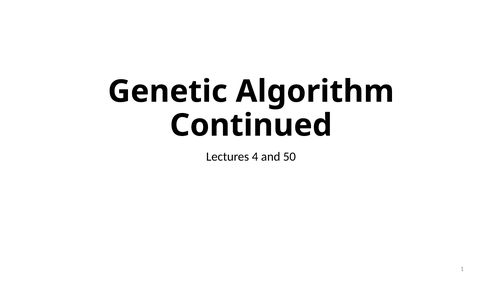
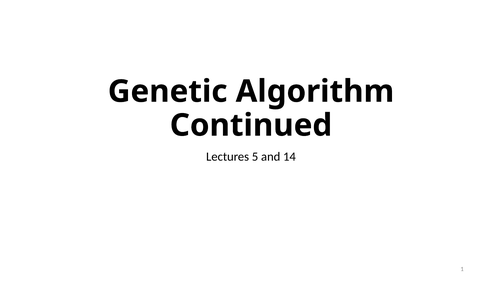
4: 4 -> 5 (255, 157)
50: 50 -> 14 (289, 157)
